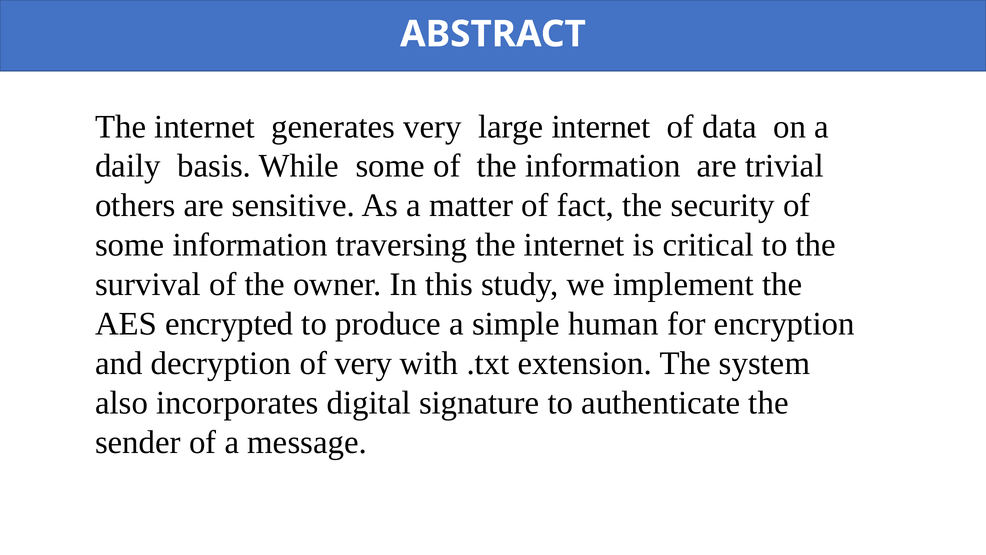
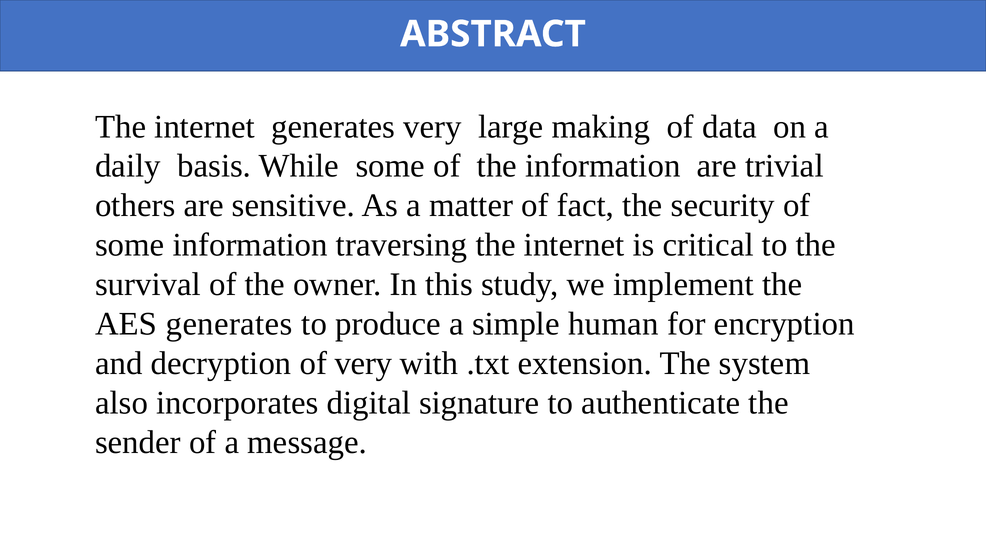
large internet: internet -> making (601, 127)
AES encrypted: encrypted -> generates (229, 324)
